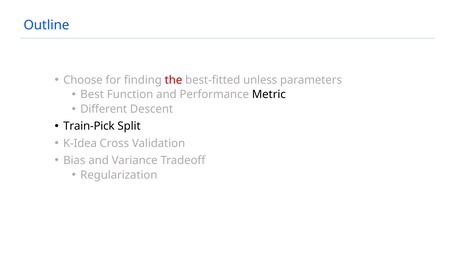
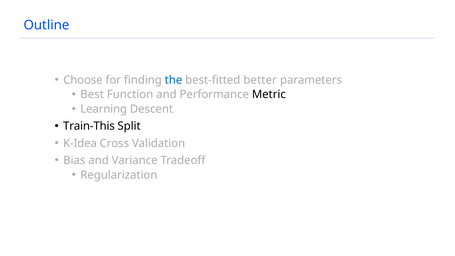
the colour: red -> blue (173, 80)
unless: unless -> better (260, 80)
Different: Different -> Learning (104, 109)
Train-Pick: Train-Pick -> Train-This (89, 126)
